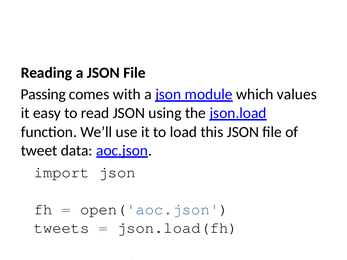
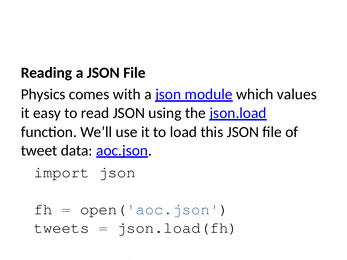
Passing: Passing -> Physics (43, 94)
